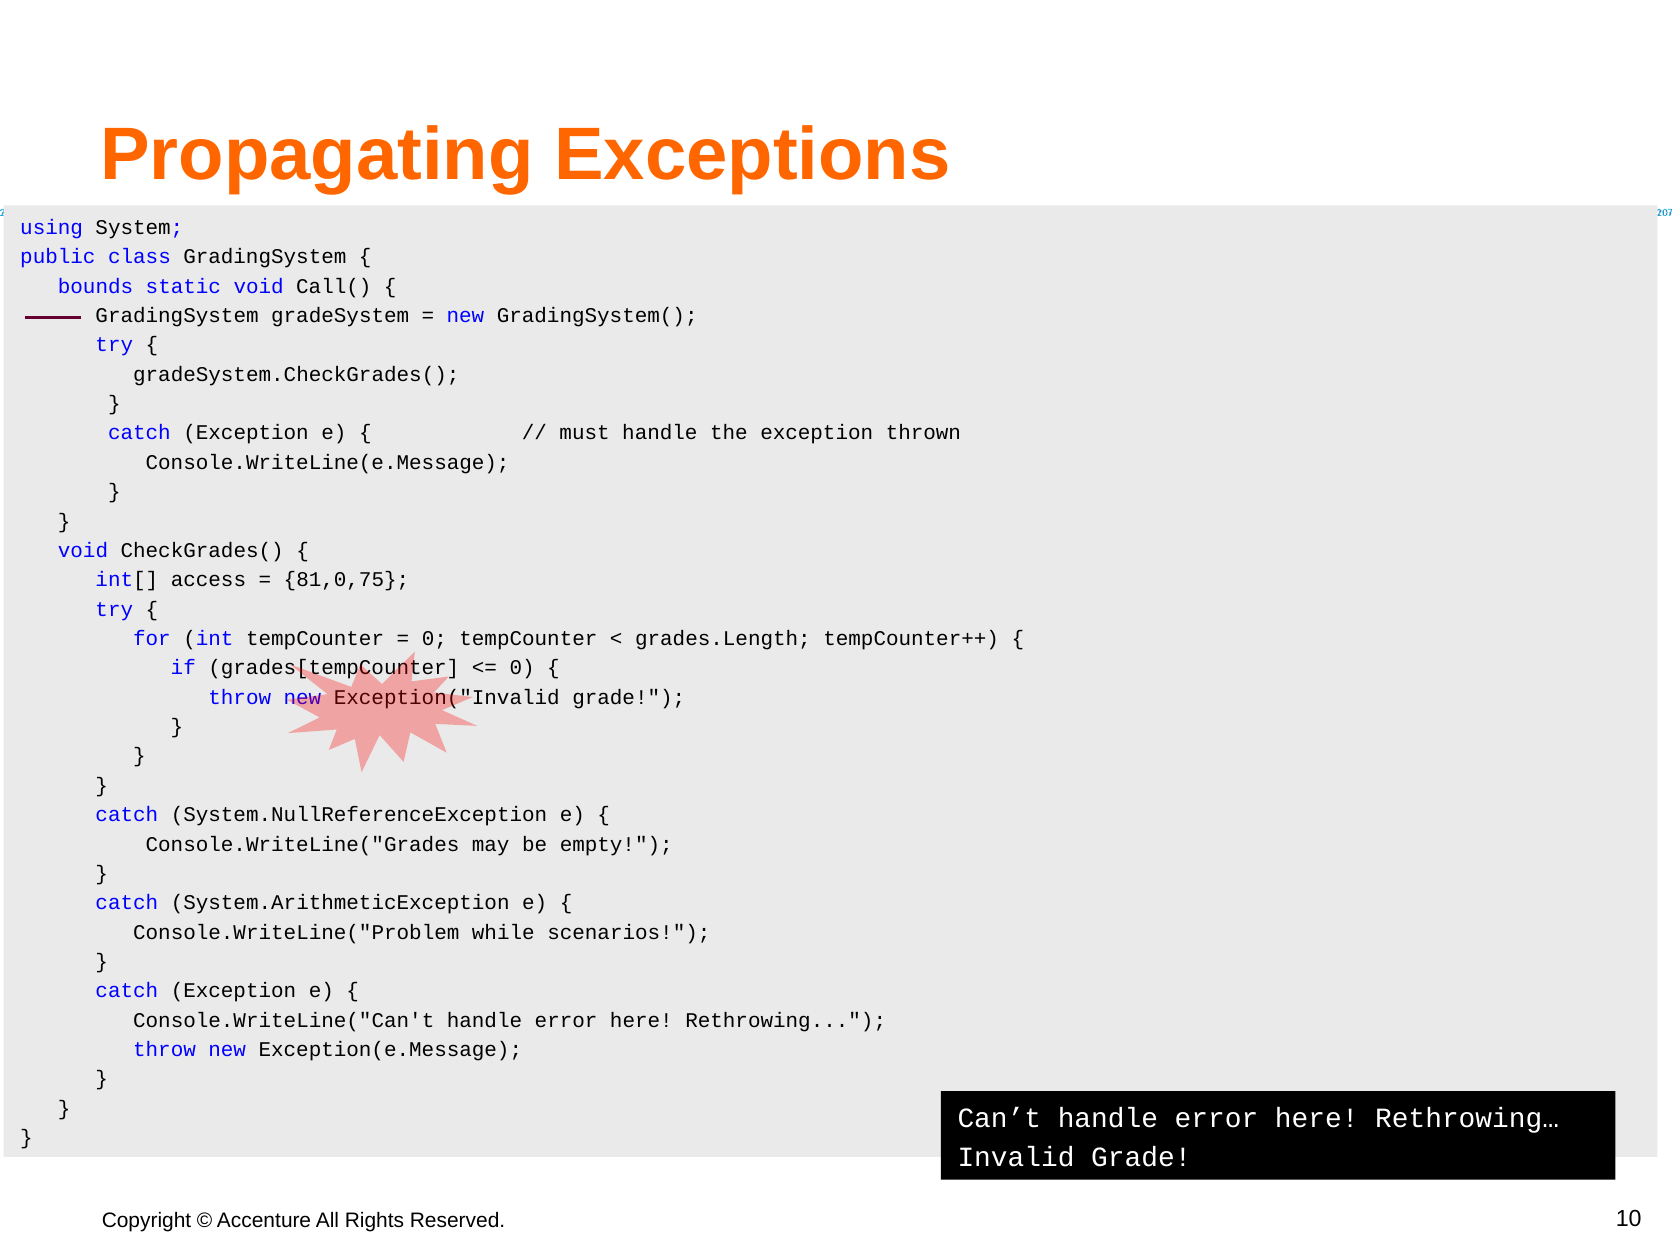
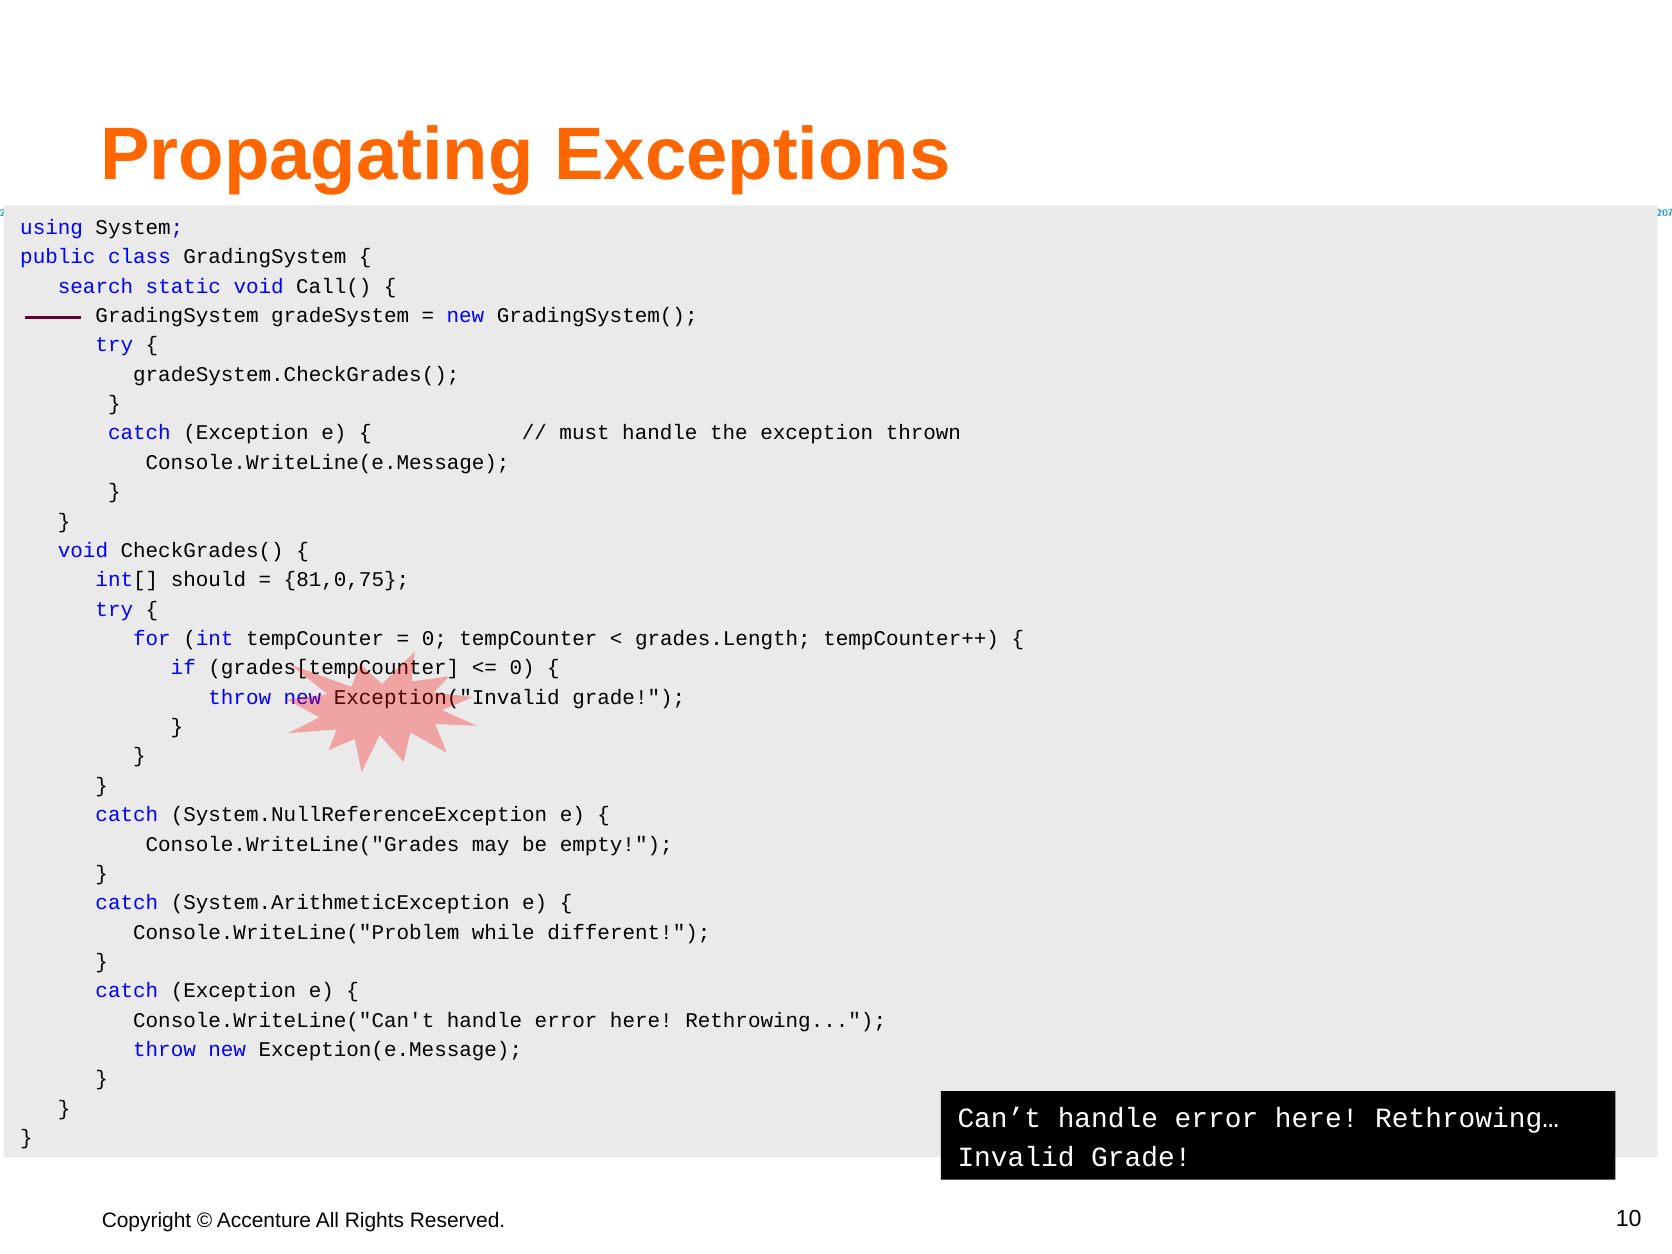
bounds: bounds -> search (96, 286)
access: access -> should (208, 580)
scenarios: scenarios -> different (629, 932)
